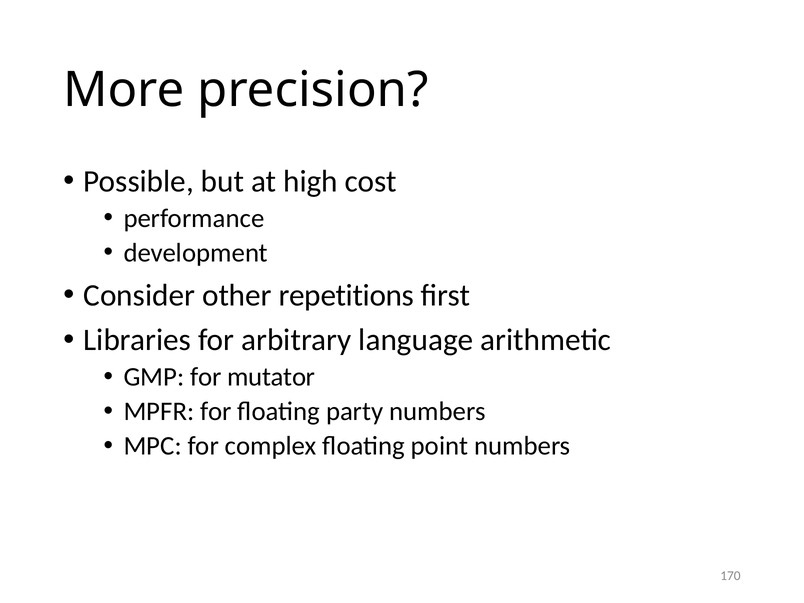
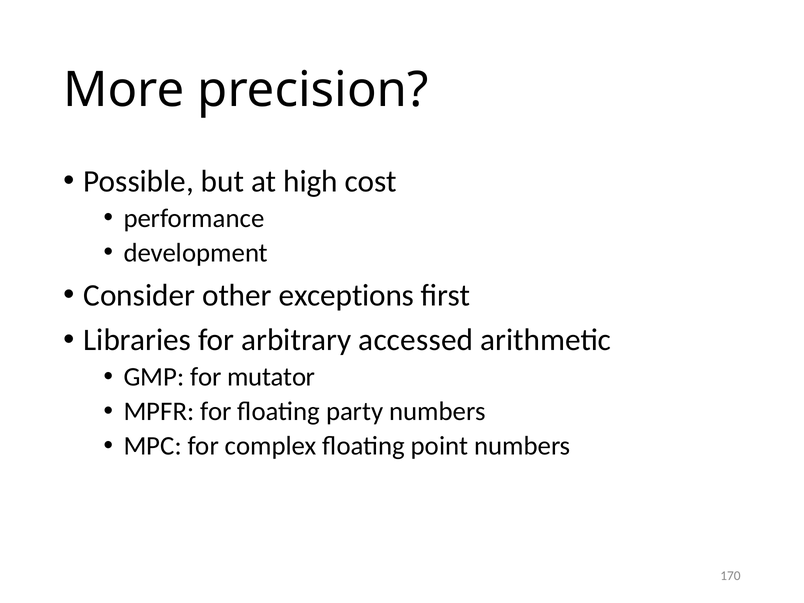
repetitions: repetitions -> exceptions (346, 295)
language: language -> accessed (416, 340)
